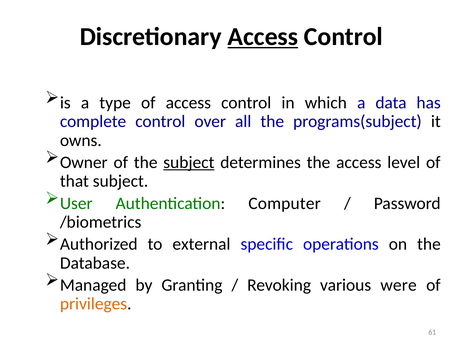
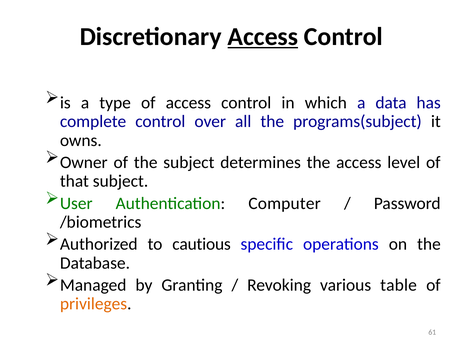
subject underline: present -> none (189, 162)
external: external -> cautious (202, 244)
were: were -> table (399, 285)
